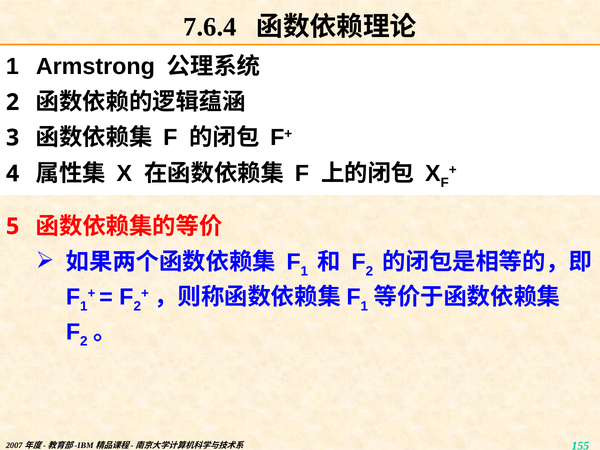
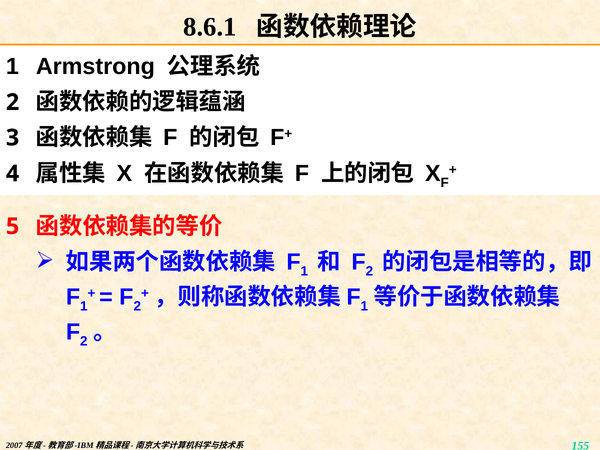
7.6.4: 7.6.4 -> 8.6.1 (210, 27)
